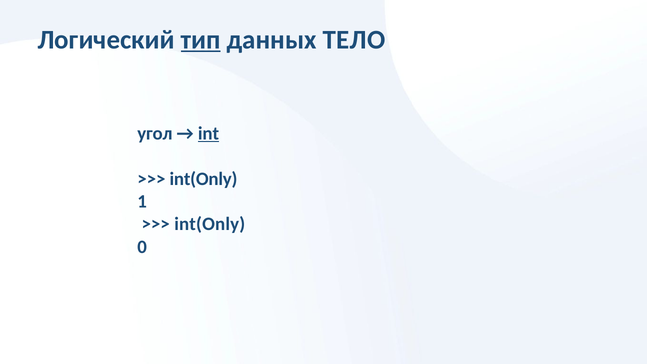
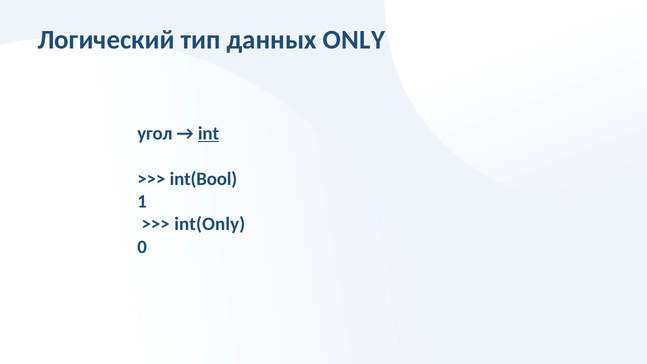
тип underline: present -> none (201, 40)
ТЕЛО: ТЕЛО -> ONLY (354, 40)
int(Only: int(Only -> int(Bool (203, 179)
